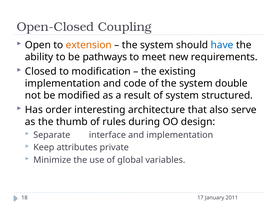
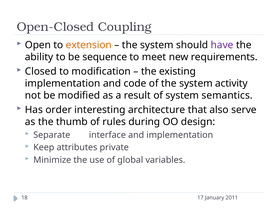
have colour: blue -> purple (222, 45)
pathways: pathways -> sequence (105, 57)
double: double -> activity (231, 84)
structured: structured -> semantics (227, 96)
